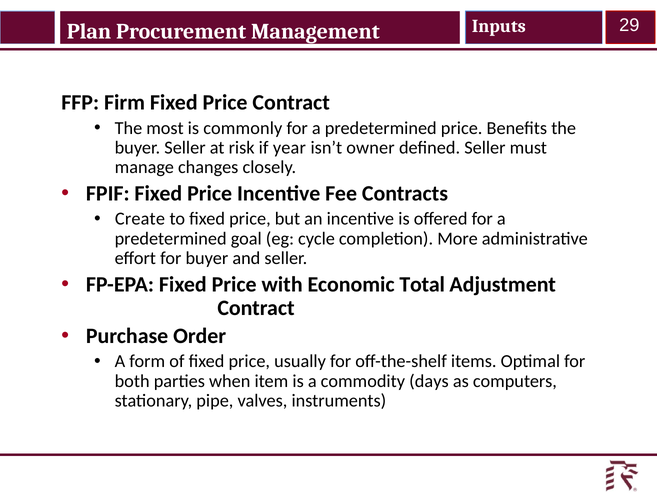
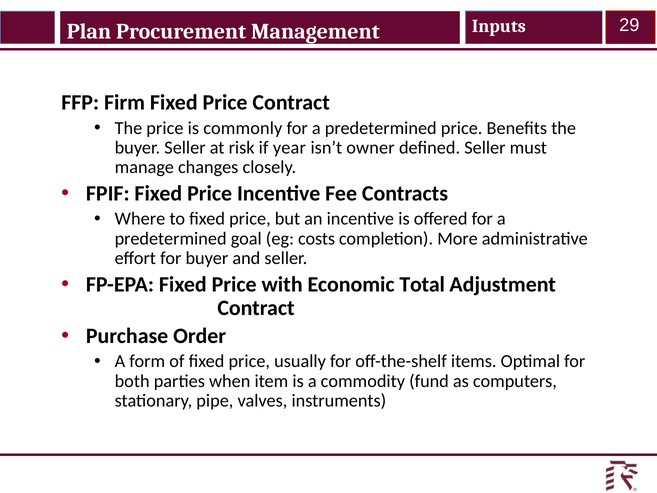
The most: most -> price (165, 128)
Create: Create -> Where (140, 219)
cycle: cycle -> costs (317, 238)
days: days -> fund (429, 381)
